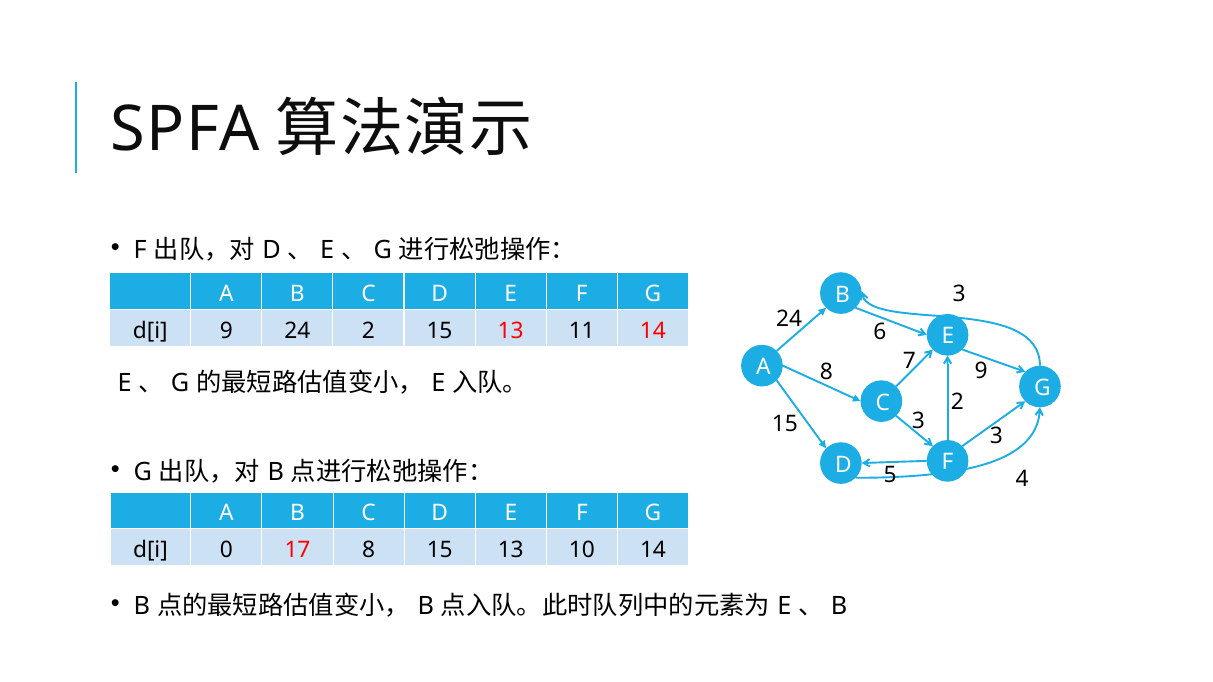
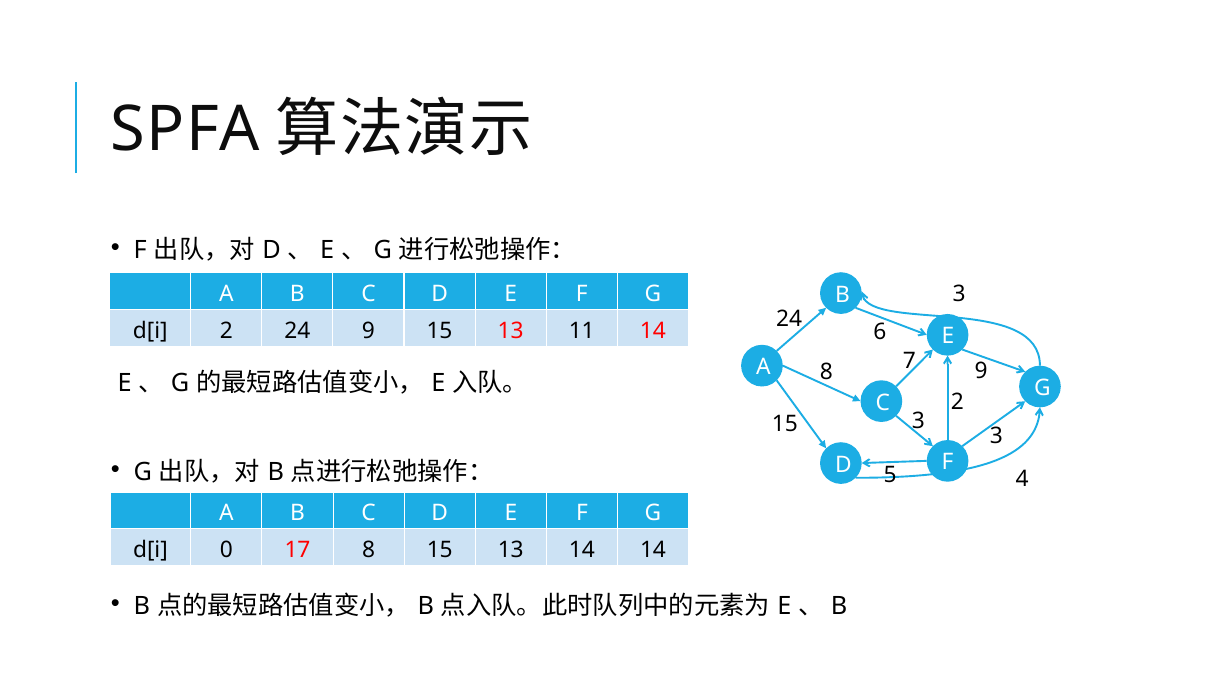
d[i 9: 9 -> 2 (226, 331)
24 2: 2 -> 9 (369, 331)
13 10: 10 -> 14 (582, 550)
